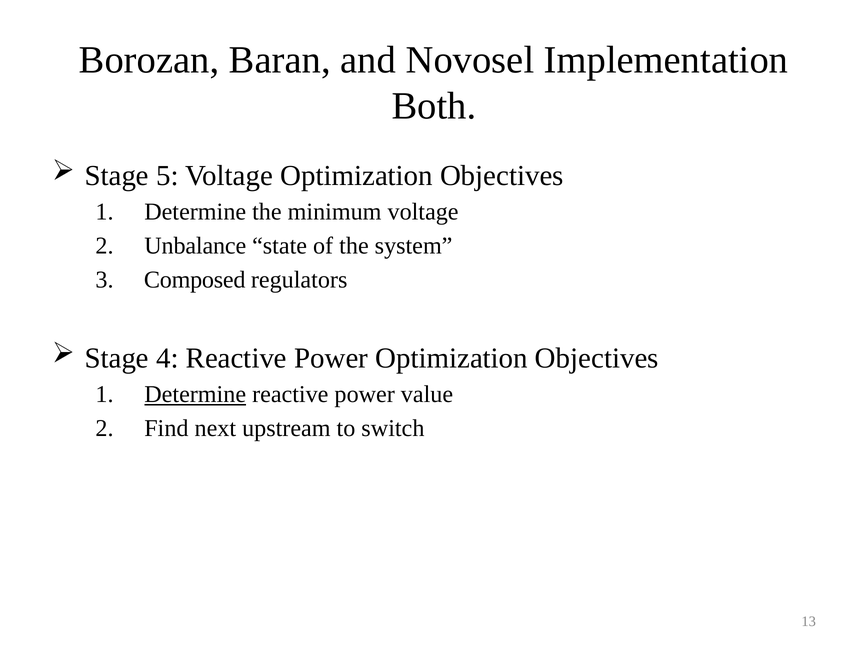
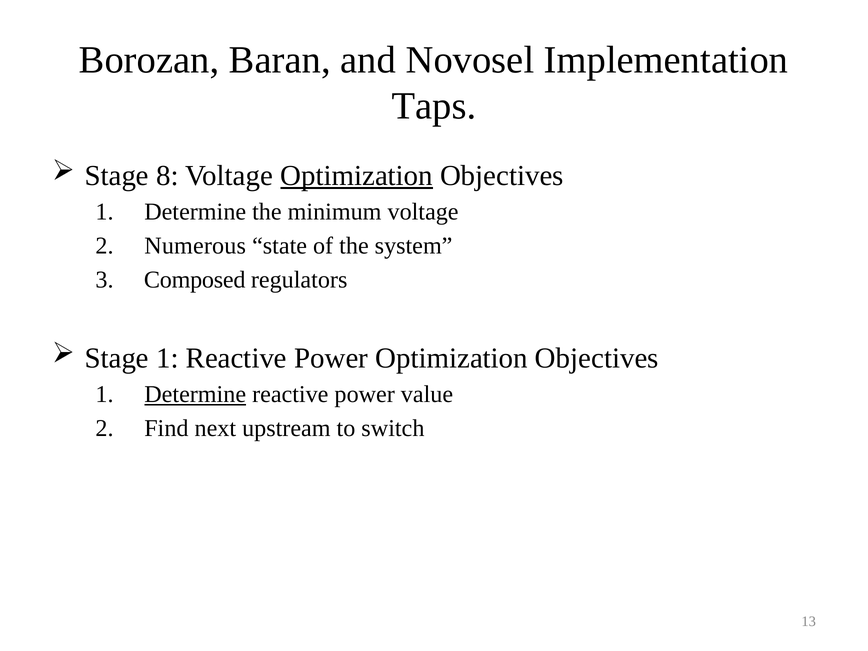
Both: Both -> Taps (434, 106)
5: 5 -> 8 (167, 176)
Optimization underline: none -> present (357, 176)
Unbalance: Unbalance -> Numerous (195, 246)
Stage 4: 4 -> 1 (167, 358)
